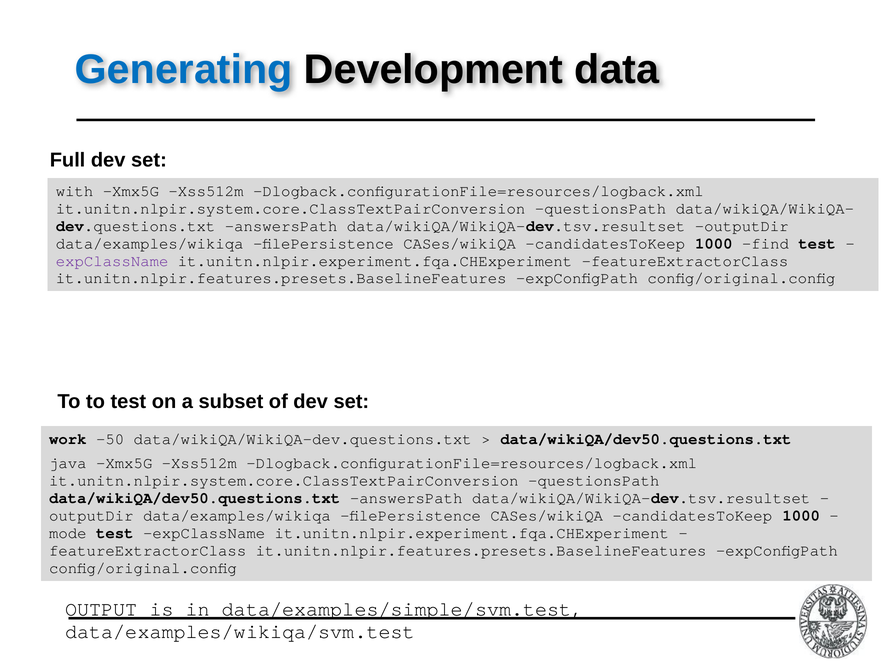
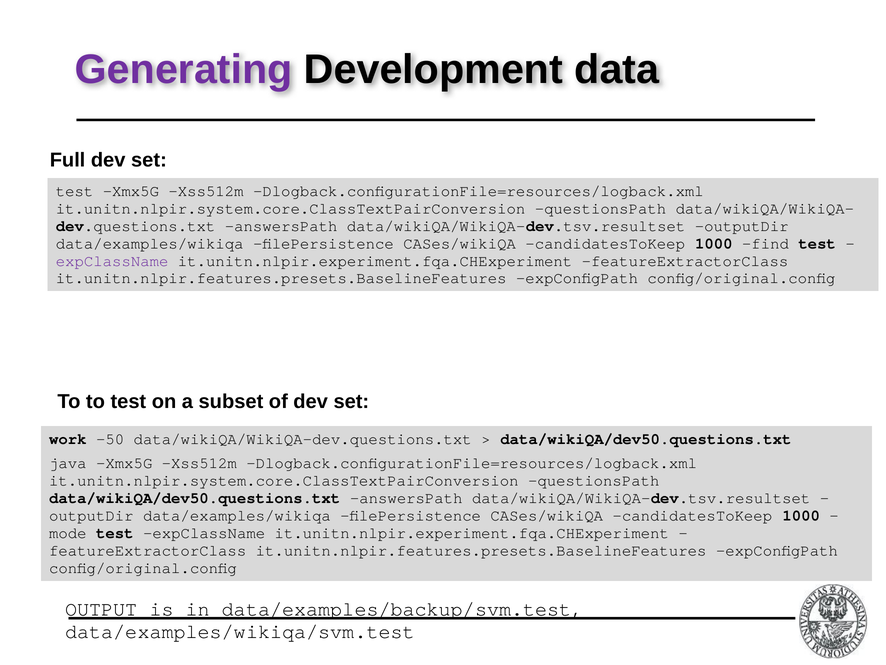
Generating colour: blue -> purple (184, 69)
with: with -> test (75, 191)
data/examples/simple/svm.test: data/examples/simple/svm.test -> data/examples/backup/svm.test (403, 609)
